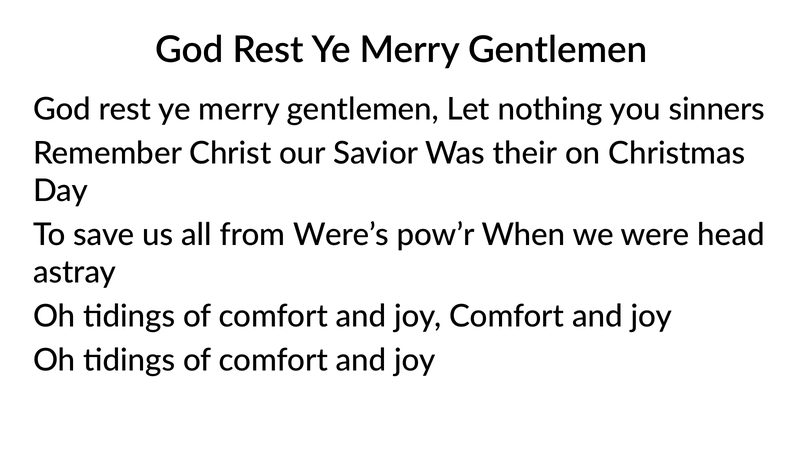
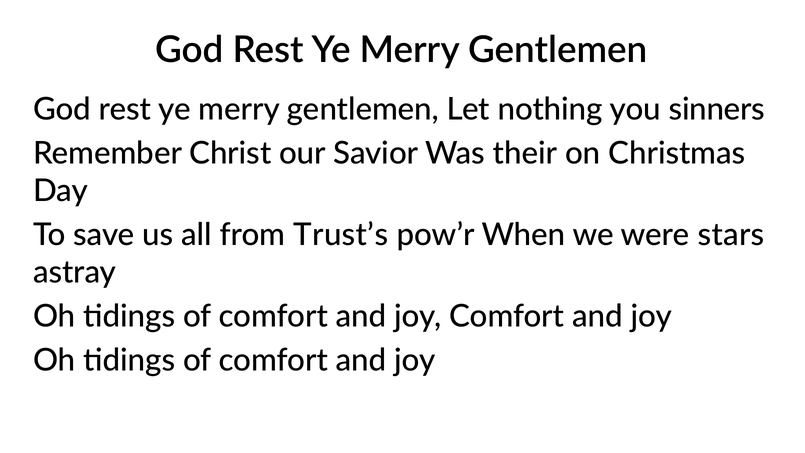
Were’s: Were’s -> Trust’s (341, 235)
head: head -> stars (731, 235)
